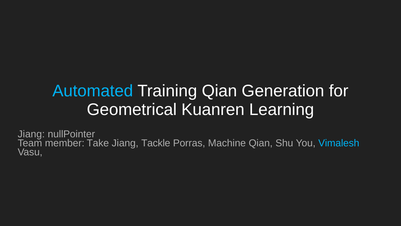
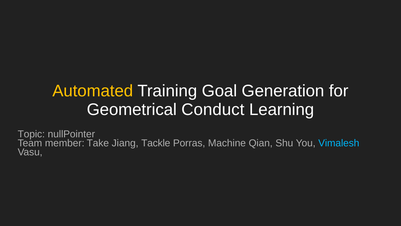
Automated colour: light blue -> yellow (93, 91)
Training Qian: Qian -> Goal (219, 91)
Kuanren: Kuanren -> Conduct (213, 110)
Jiang: Jiang -> Topic (31, 134)
